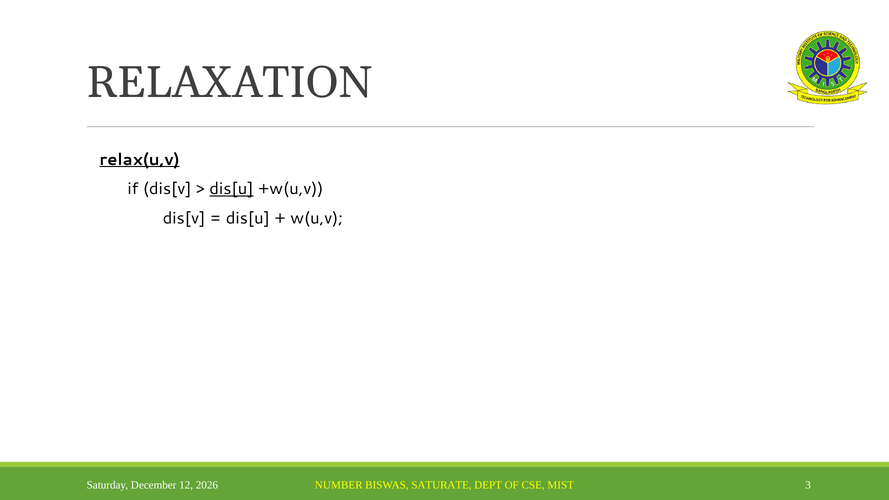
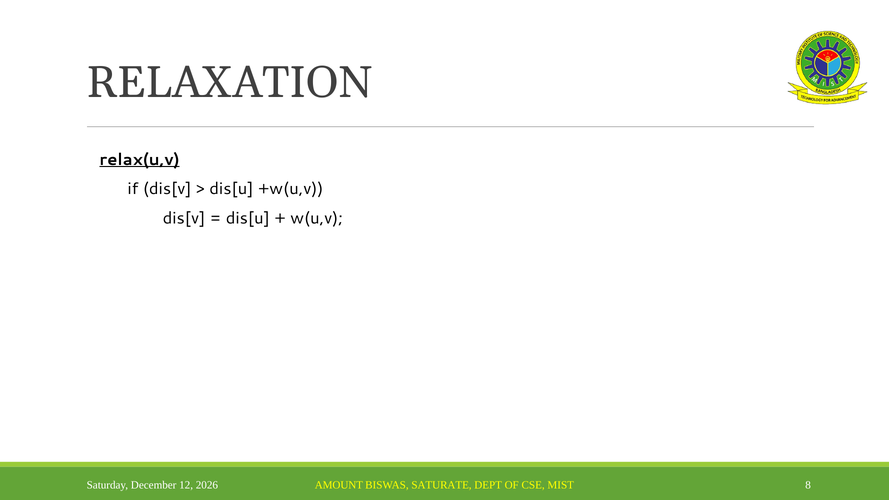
dis[u underline: present -> none (231, 189)
NUMBER: NUMBER -> AMOUNT (339, 485)
3: 3 -> 8 (808, 485)
